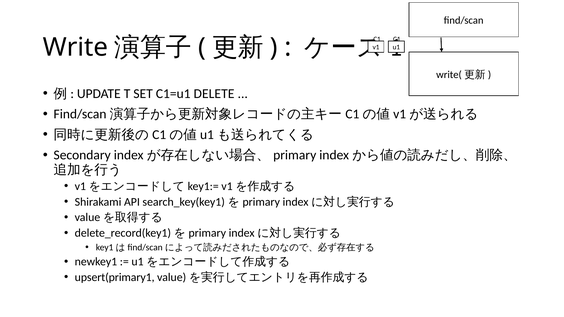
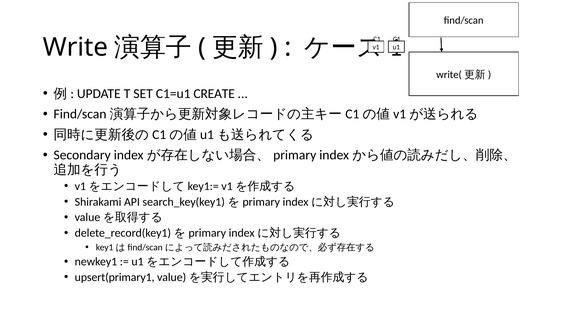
DELETE: DELETE -> CREATE (214, 94)
